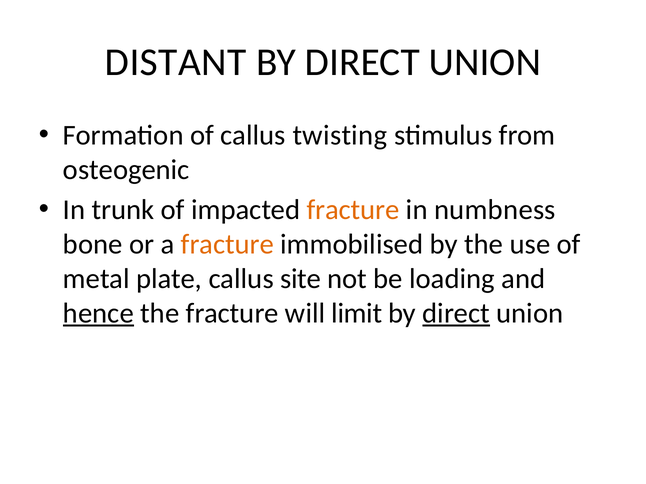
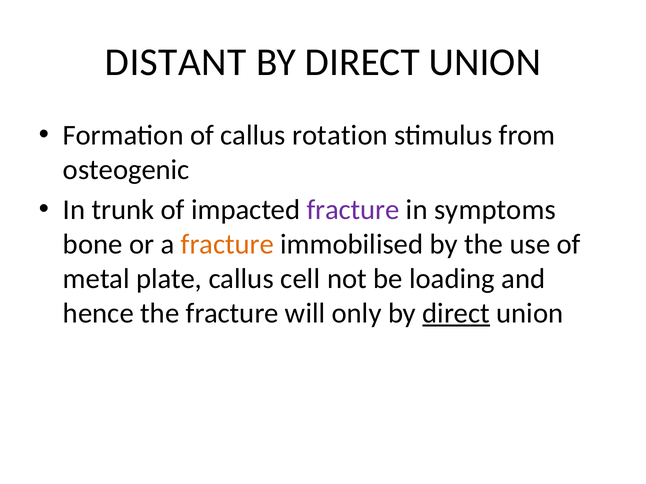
twisting: twisting -> rotation (340, 136)
fracture colour: orange -> purple (353, 210)
numbness: numbness -> symptoms (495, 210)
site: site -> cell (300, 279)
hence underline: present -> none (98, 314)
limit: limit -> only (357, 314)
